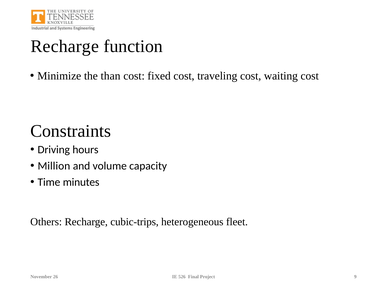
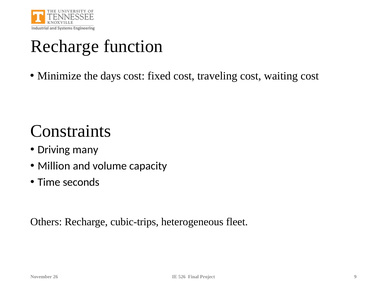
than: than -> days (111, 76)
hours: hours -> many (85, 150)
minutes: minutes -> seconds (81, 182)
